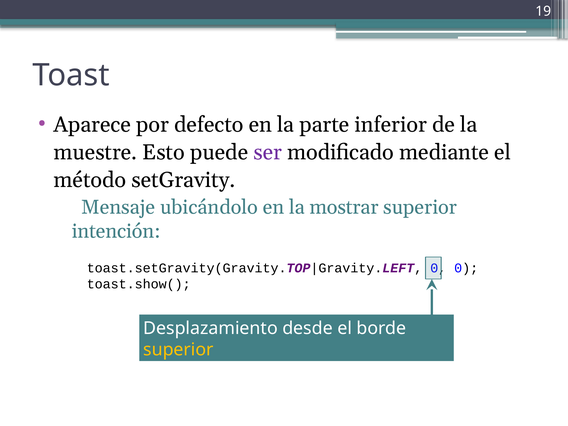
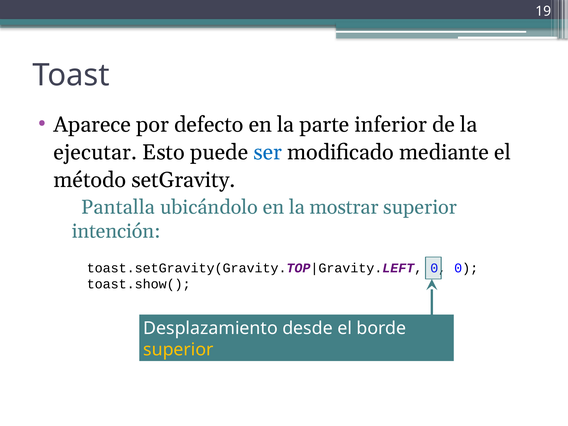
muestre: muestre -> ejecutar (95, 152)
ser colour: purple -> blue (268, 152)
Mensaje: Mensaje -> Pantalla (118, 207)
